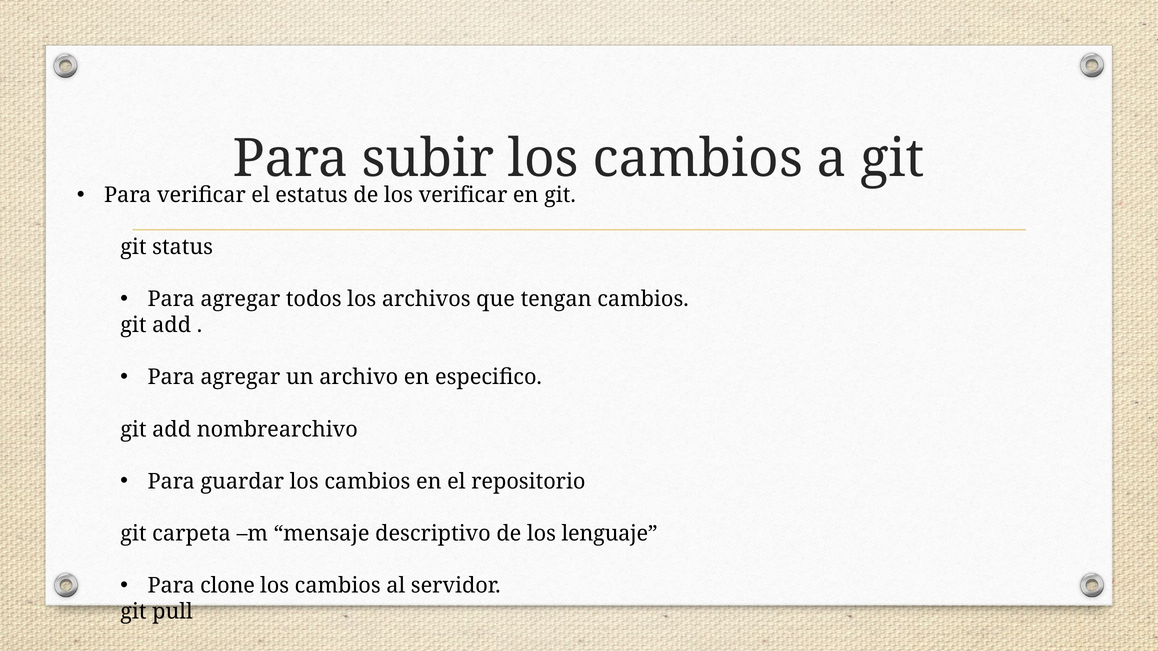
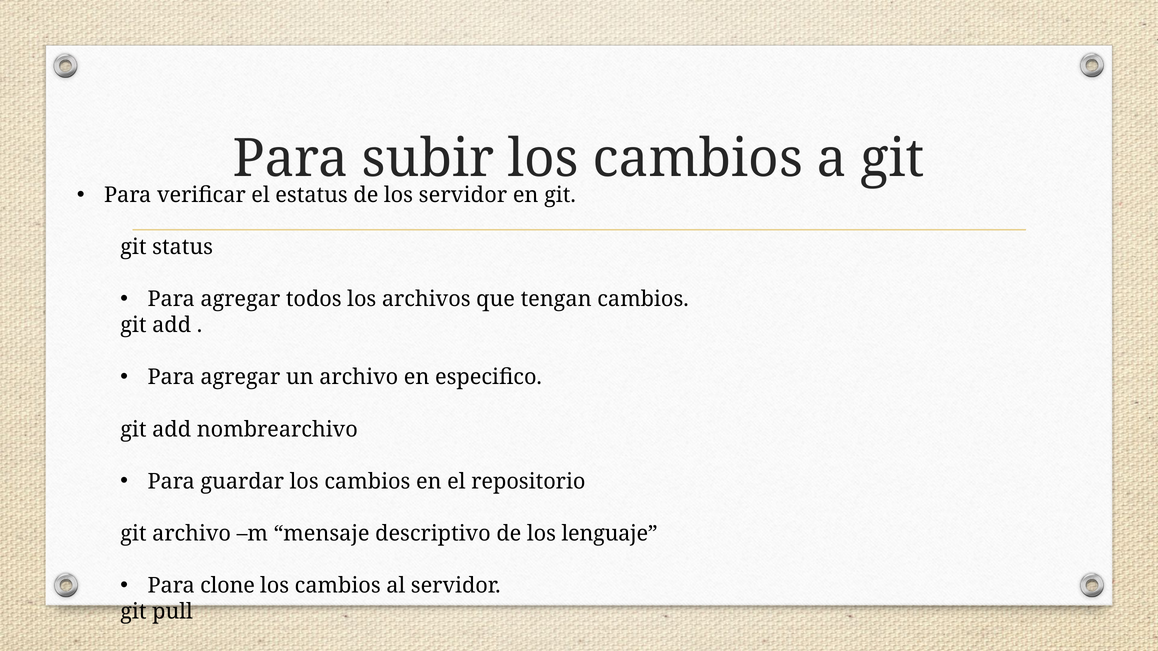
verificar: verificar -> servidor (463, 195)
git carpeta: carpeta -> archivo (192, 534)
